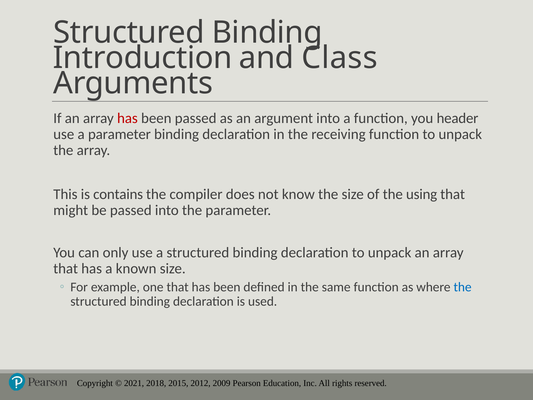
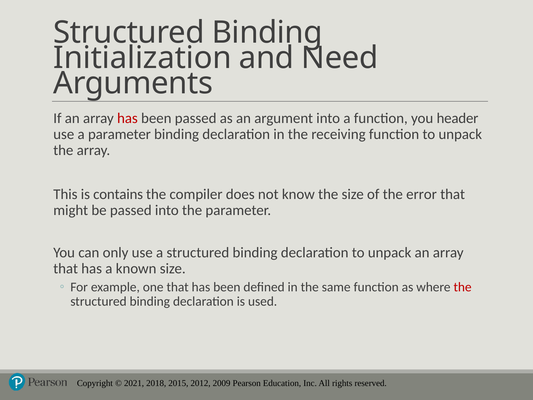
Introduction: Introduction -> Initialization (143, 58)
Class: Class -> Need (340, 58)
using: using -> error (422, 194)
the colour: blue -> red (463, 287)
